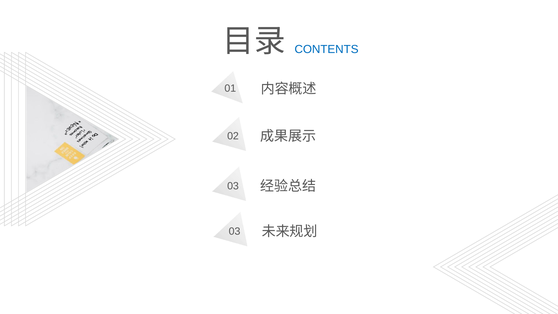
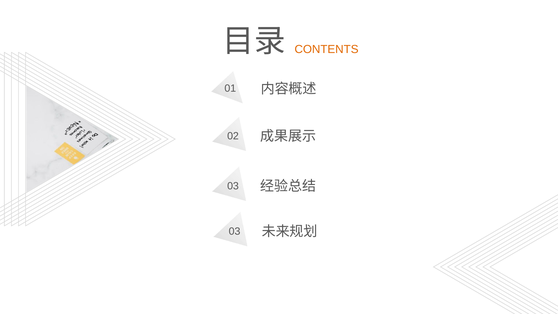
CONTENTS colour: blue -> orange (327, 49)
